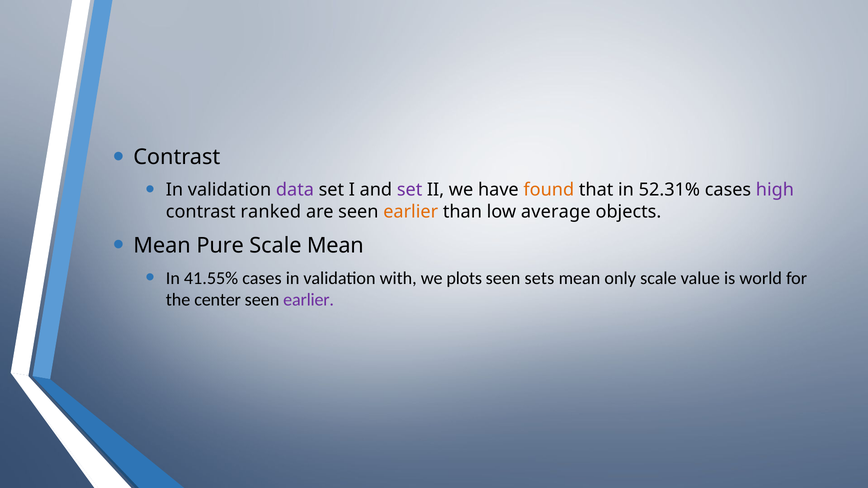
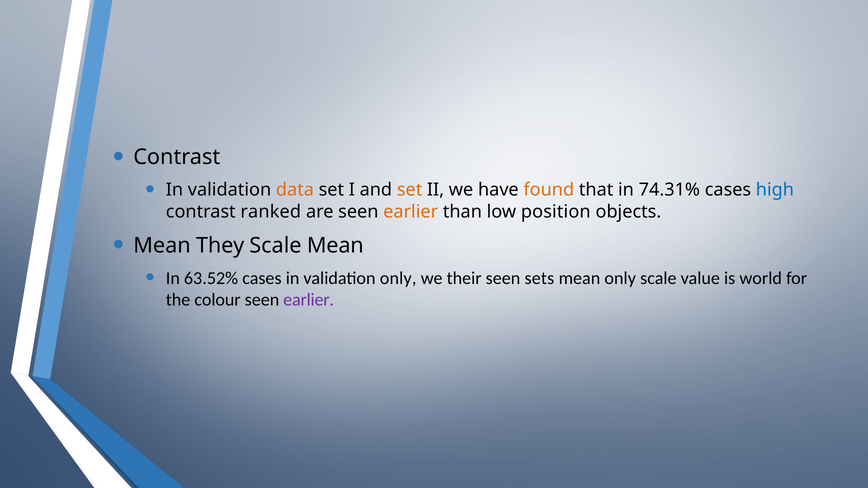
data colour: purple -> orange (295, 190)
set colour: purple -> orange (410, 190)
52.31%: 52.31% -> 74.31% (669, 190)
high colour: purple -> blue (775, 190)
average: average -> position (556, 212)
Pure: Pure -> They (220, 246)
41.55%: 41.55% -> 63.52% (211, 278)
validation with: with -> only (398, 278)
plots: plots -> their (464, 278)
center: center -> colour (218, 300)
